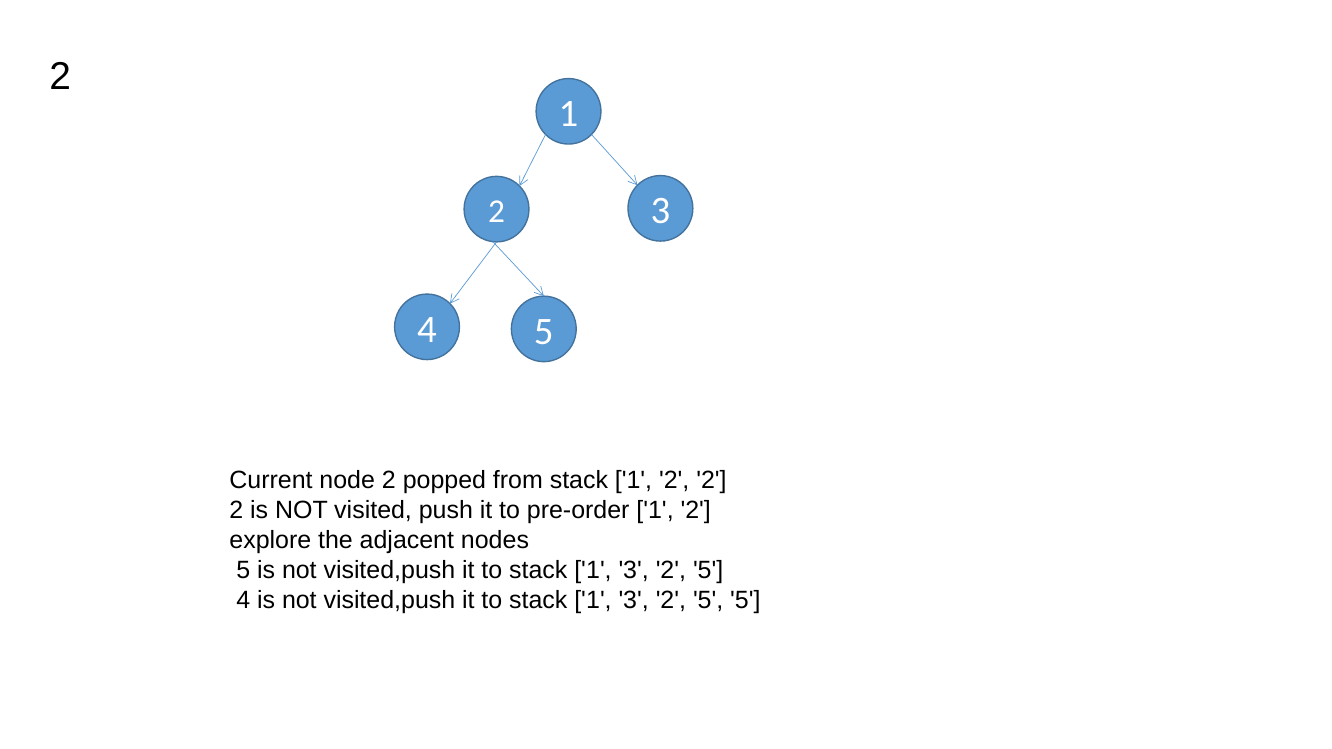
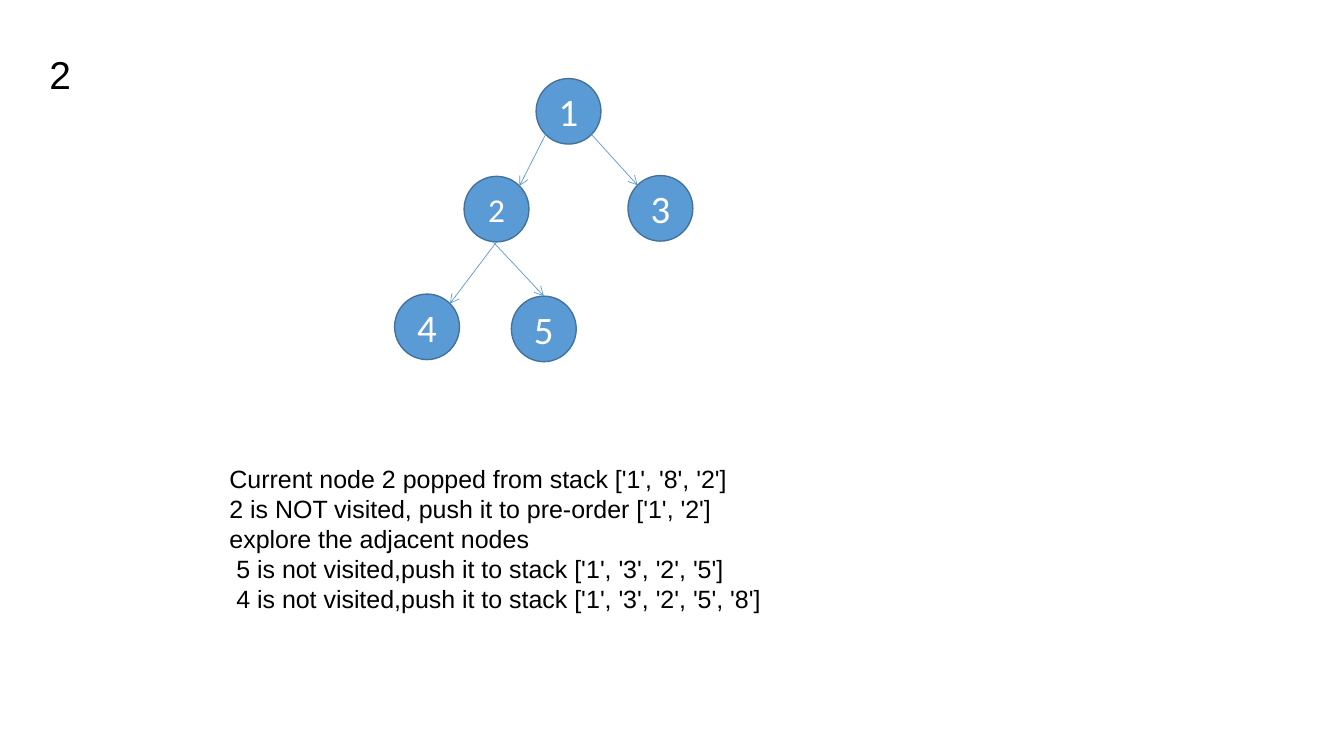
stack 1 2: 2 -> 8 (674, 480)
5 5: 5 -> 8 (745, 600)
